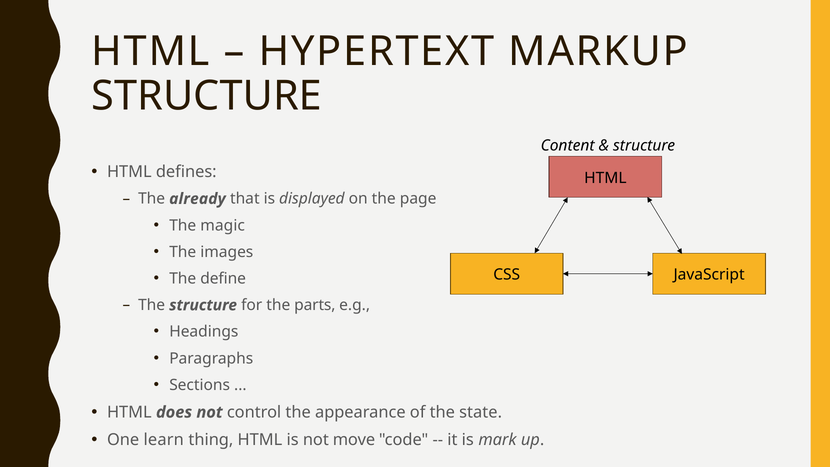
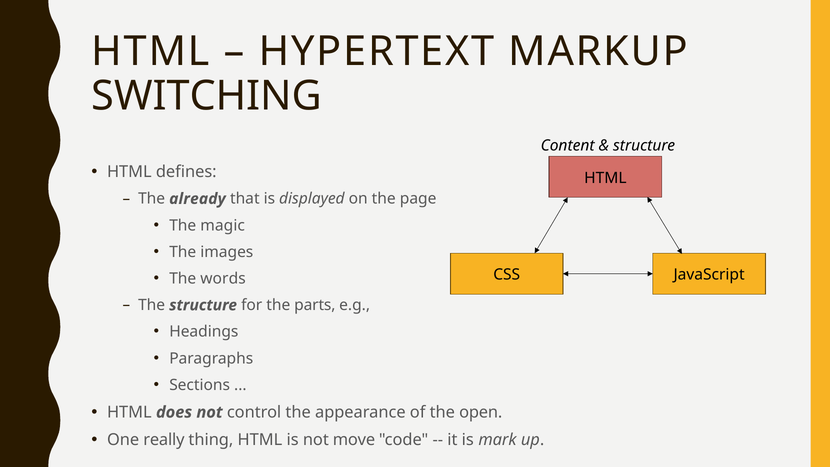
STRUCTURE: STRUCTURE -> SWITCHING (207, 96)
define: define -> words (223, 279)
state: state -> open (481, 412)
learn: learn -> really (164, 440)
